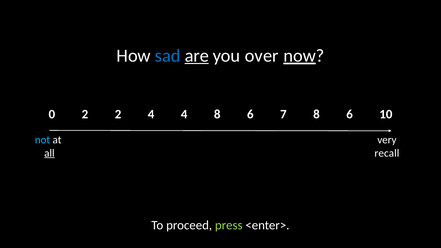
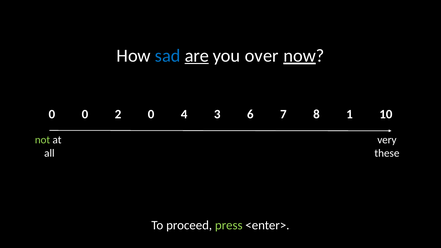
0 2: 2 -> 0 (85, 114)
2 4: 4 -> 0 (151, 114)
4 8: 8 -> 3 (217, 114)
7 8 6: 6 -> 1 (350, 114)
not colour: light blue -> light green (42, 140)
all underline: present -> none (49, 153)
recall: recall -> these (387, 153)
